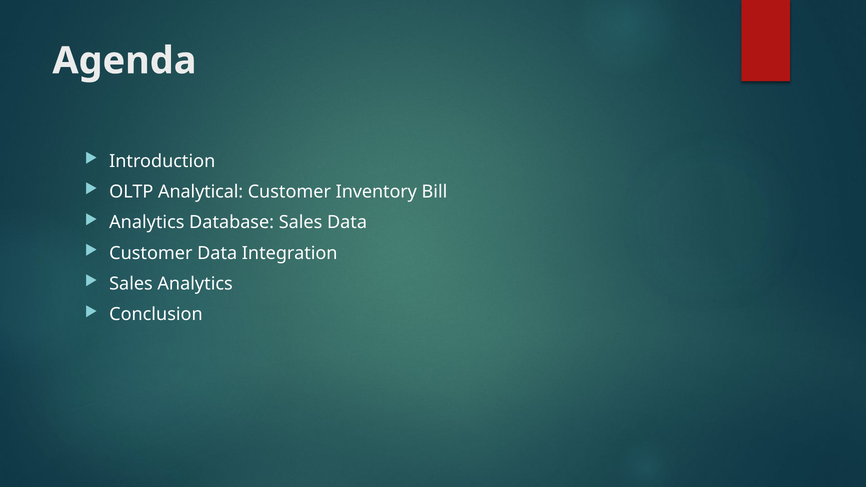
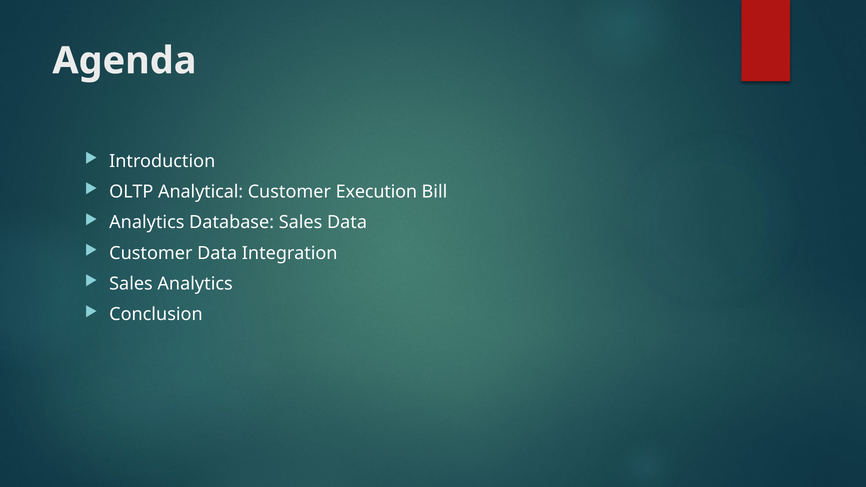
Inventory: Inventory -> Execution (376, 192)
